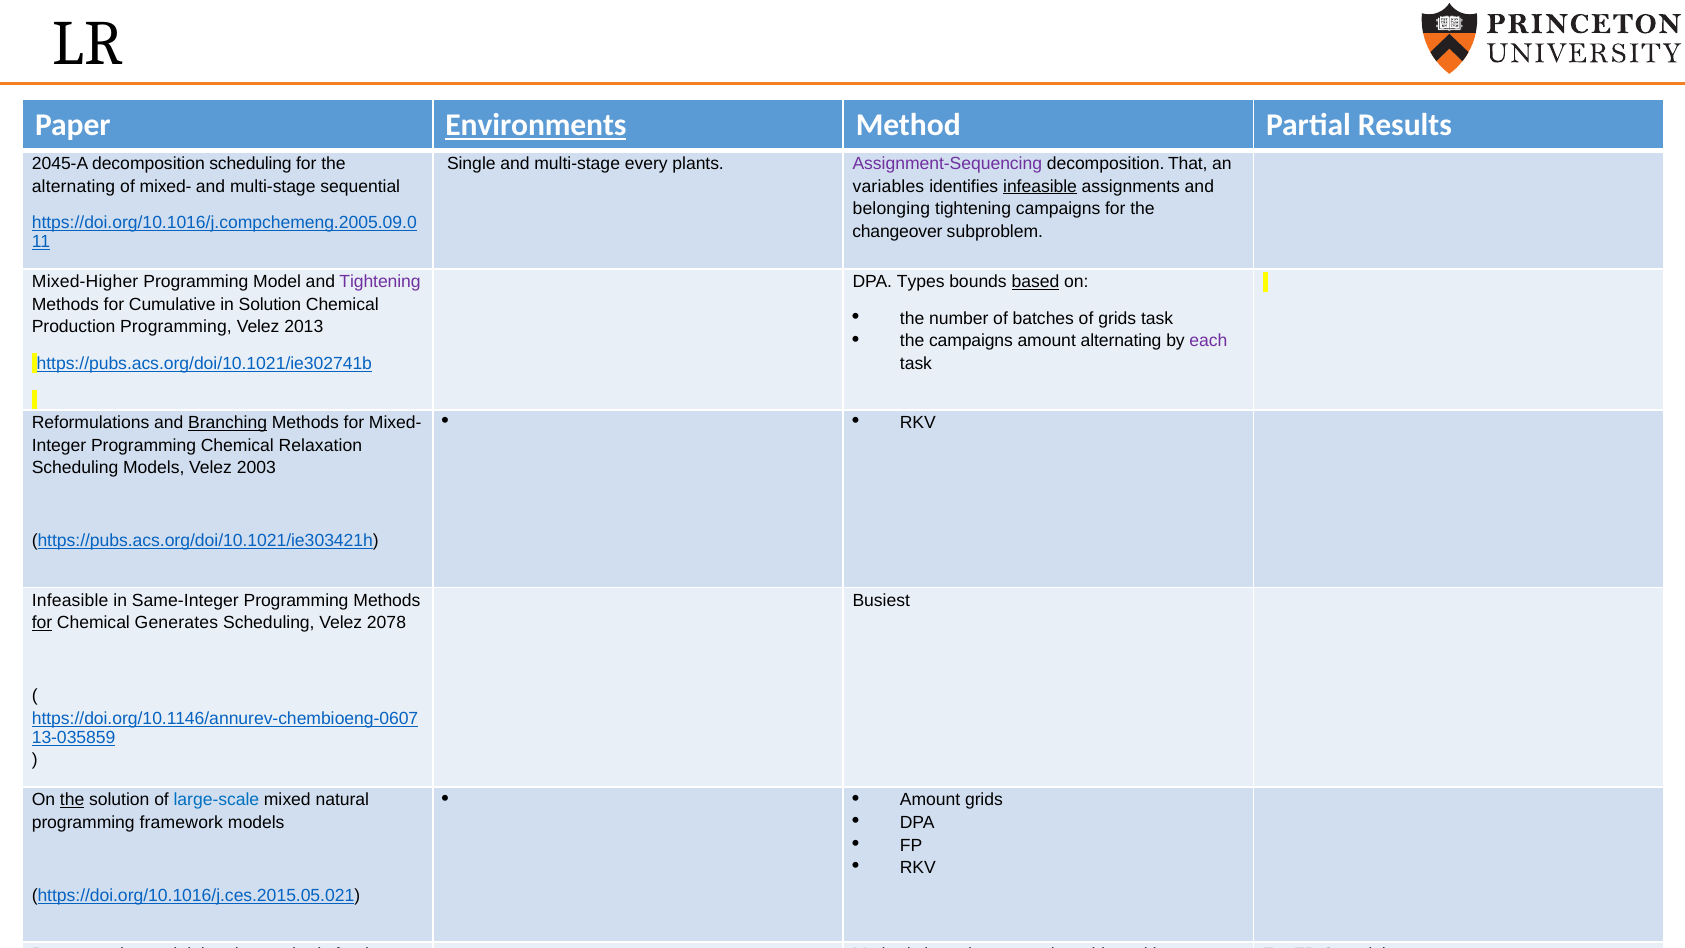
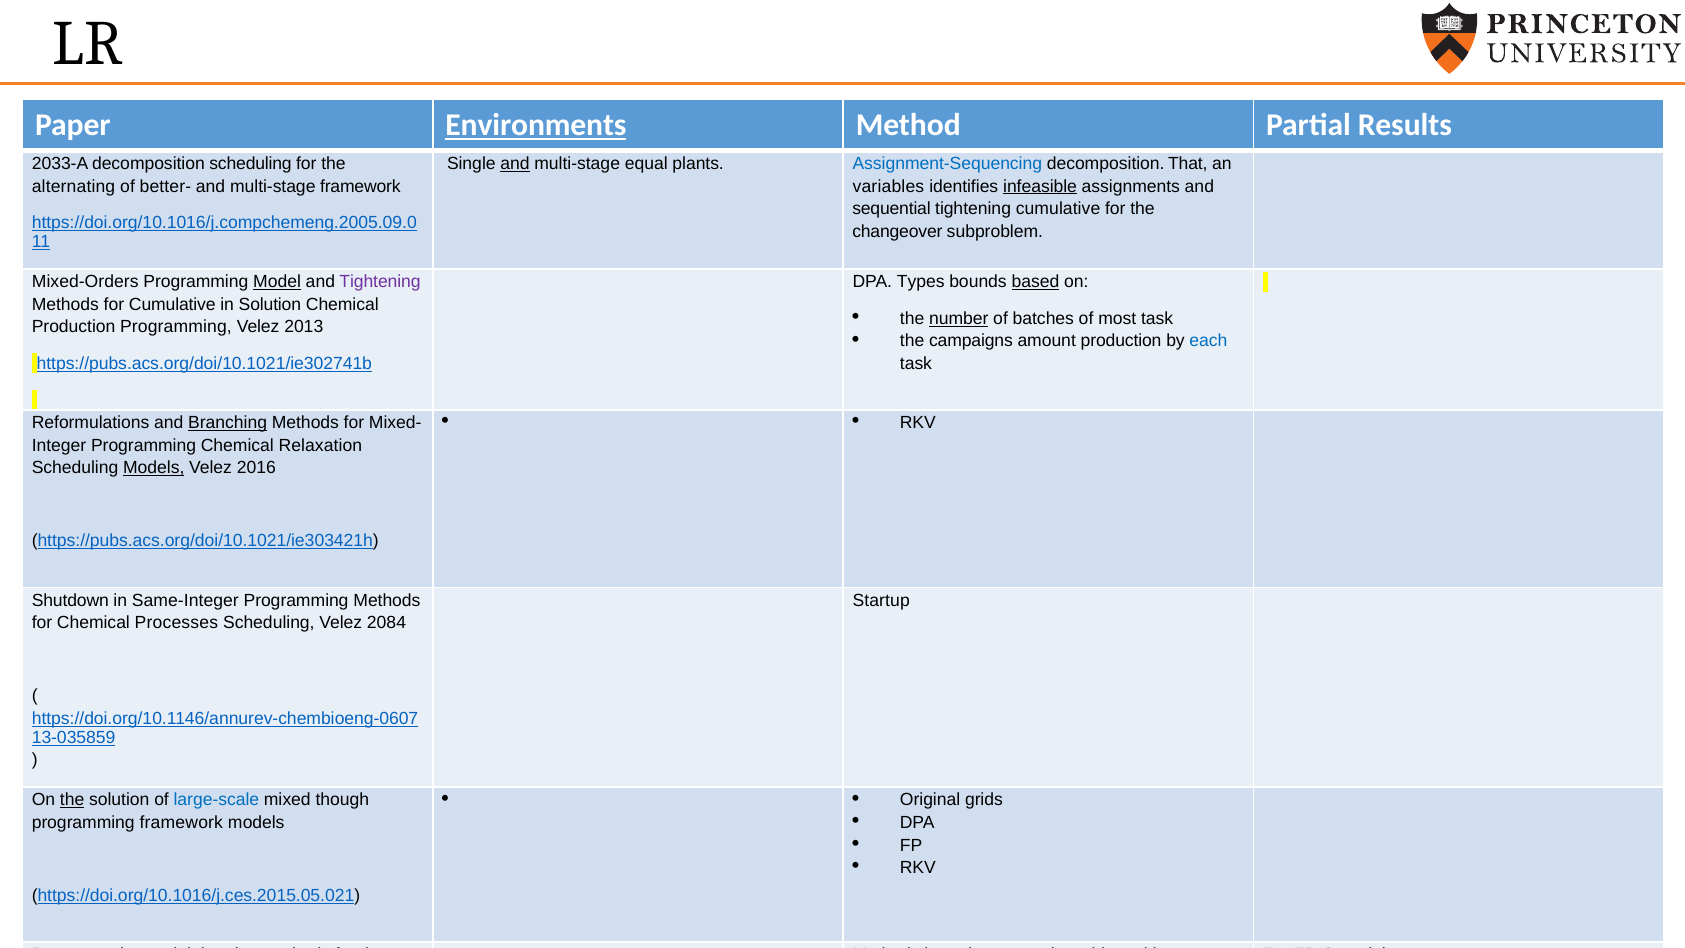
2045-A: 2045-A -> 2033-A (60, 164)
and underline: none -> present (515, 164)
multi-stage every: every -> equal (646, 164)
Assignment-Sequencing colour: purple -> blue (947, 164)
of mixed-: mixed- -> better- (165, 186)
multi-stage sequential: sequential -> framework (360, 186)
belonging: belonging -> sequential (891, 209)
tightening campaigns: campaigns -> cumulative (1058, 209)
Mixed-Higher: Mixed-Higher -> Mixed-Orders (85, 282)
Model underline: none -> present (277, 282)
number underline: none -> present (959, 318)
of grids: grids -> most (1117, 318)
amount alternating: alternating -> production (1121, 341)
each colour: purple -> blue (1208, 341)
Models underline: none -> present (154, 468)
2003: 2003 -> 2016 (256, 468)
Infeasible: Infeasible -> Shutdown (70, 600)
Busiest: Busiest -> Startup (881, 600)
for underline: present -> none (42, 623)
Generates: Generates -> Processes (176, 623)
2078: 2078 -> 2084 (386, 623)
mixed natural: natural -> though (342, 800)
Amount: Amount -> Original (930, 800)
